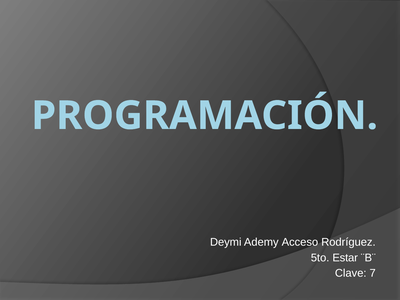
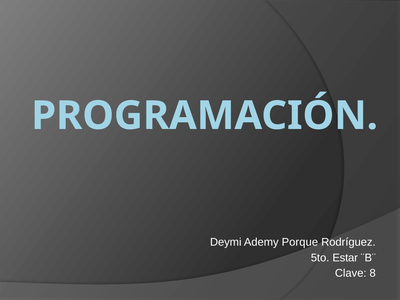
Acceso: Acceso -> Porque (300, 242)
7: 7 -> 8 (373, 273)
